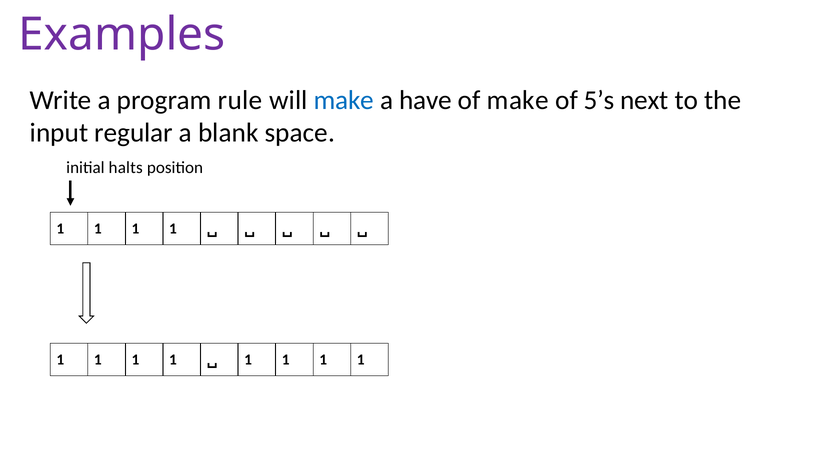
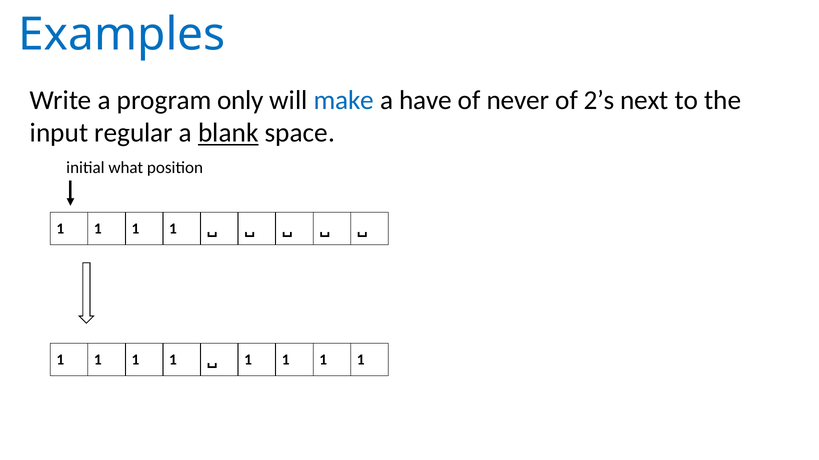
Examples colour: purple -> blue (122, 35)
rule: rule -> only (240, 100)
of make: make -> never (518, 100)
5’s: 5’s -> 2’s (599, 100)
blank underline: none -> present (228, 133)
halts: halts -> what (126, 168)
